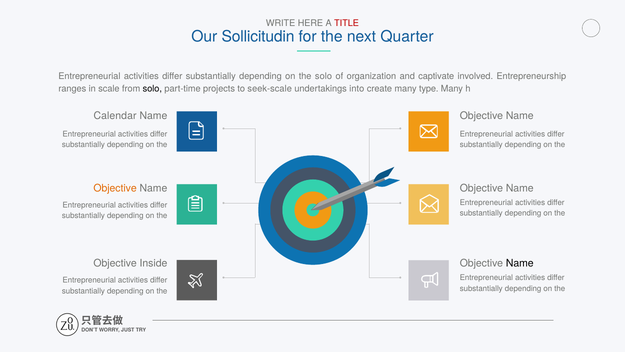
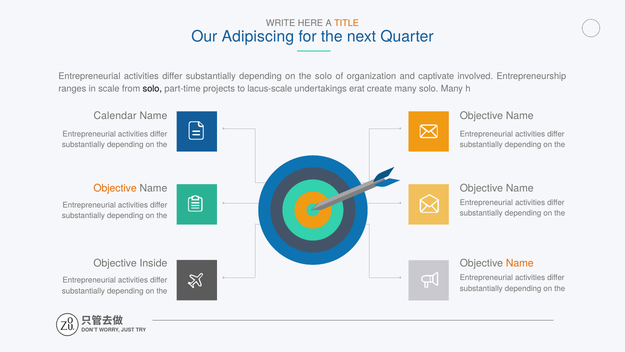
TITLE colour: red -> orange (347, 23)
Sollicitudin: Sollicitudin -> Adipiscing (258, 37)
seek-scale: seek-scale -> lacus-scale (270, 88)
into: into -> erat (357, 88)
many type: type -> solo (429, 88)
Name colour: black -> orange (520, 263)
